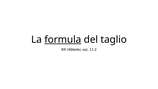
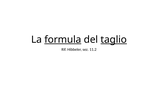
taglio underline: none -> present (114, 39)
